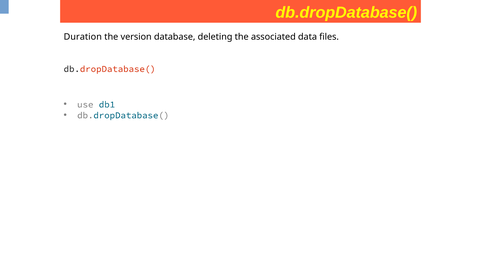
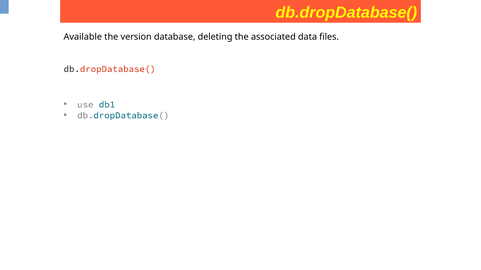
Duration: Duration -> Available (83, 37)
